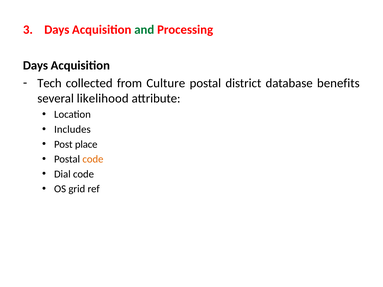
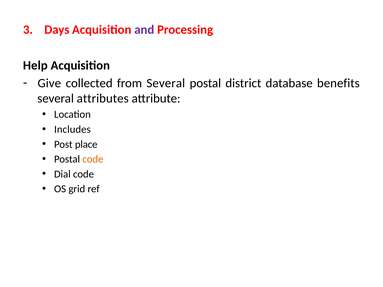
and colour: green -> purple (144, 30)
Days: Days -> Help (35, 65)
Tech: Tech -> Give (49, 83)
from Culture: Culture -> Several (166, 83)
likelihood: likelihood -> attributes (103, 99)
